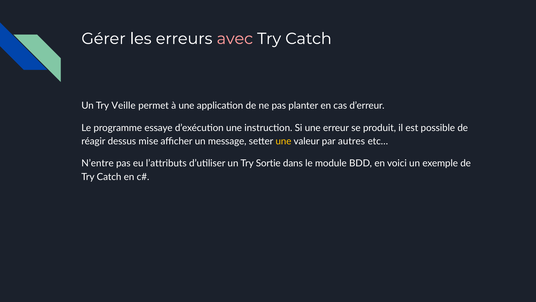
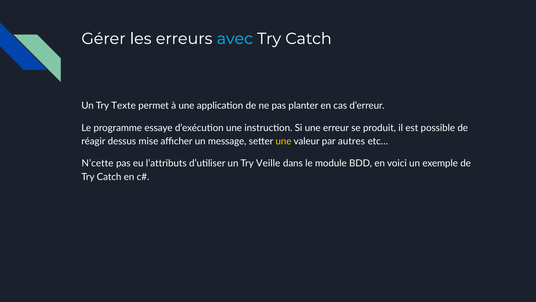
avec colour: pink -> light blue (235, 39)
Veille: Veille -> Texte (124, 105)
N’entre: N’entre -> N’cette (97, 163)
Sortie: Sortie -> Veille (268, 163)
